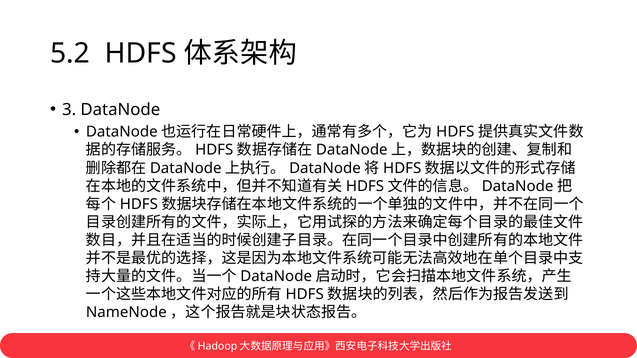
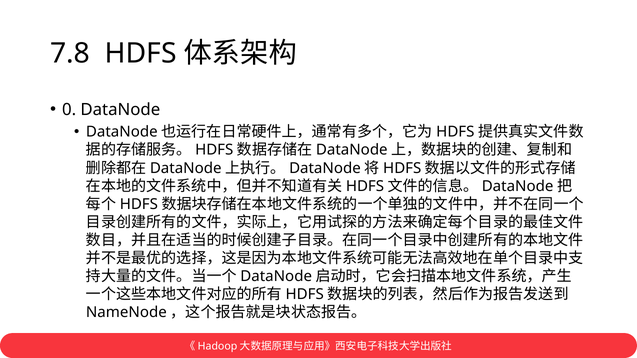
5.2: 5.2 -> 7.8 (70, 54)
3: 3 -> 0 (69, 110)
